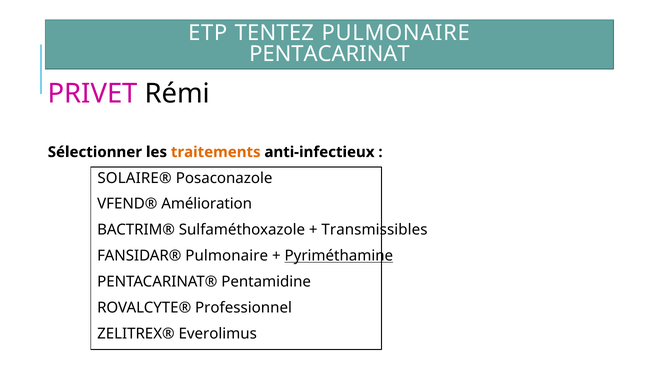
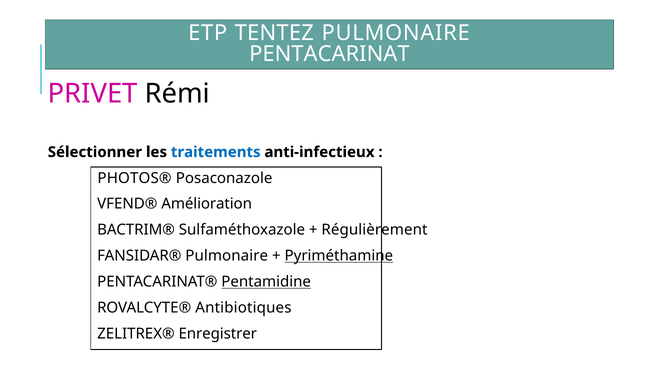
traitements colour: orange -> blue (216, 152)
SOLAIRE®: SOLAIRE® -> PHOTOS® (134, 178)
Transmissibles: Transmissibles -> Régulièrement (374, 230)
Pentamidine underline: none -> present (266, 281)
Professionnel: Professionnel -> Antibiotiques (243, 307)
Everolimus: Everolimus -> Enregistrer (218, 333)
